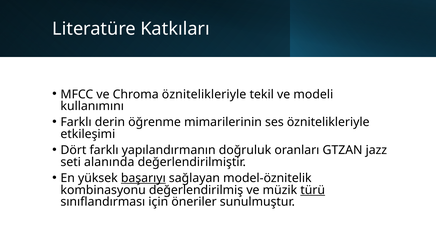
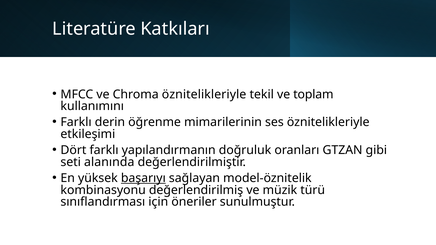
modeli: modeli -> toplam (313, 94)
jazz: jazz -> gibi (376, 150)
türü underline: present -> none (313, 190)
